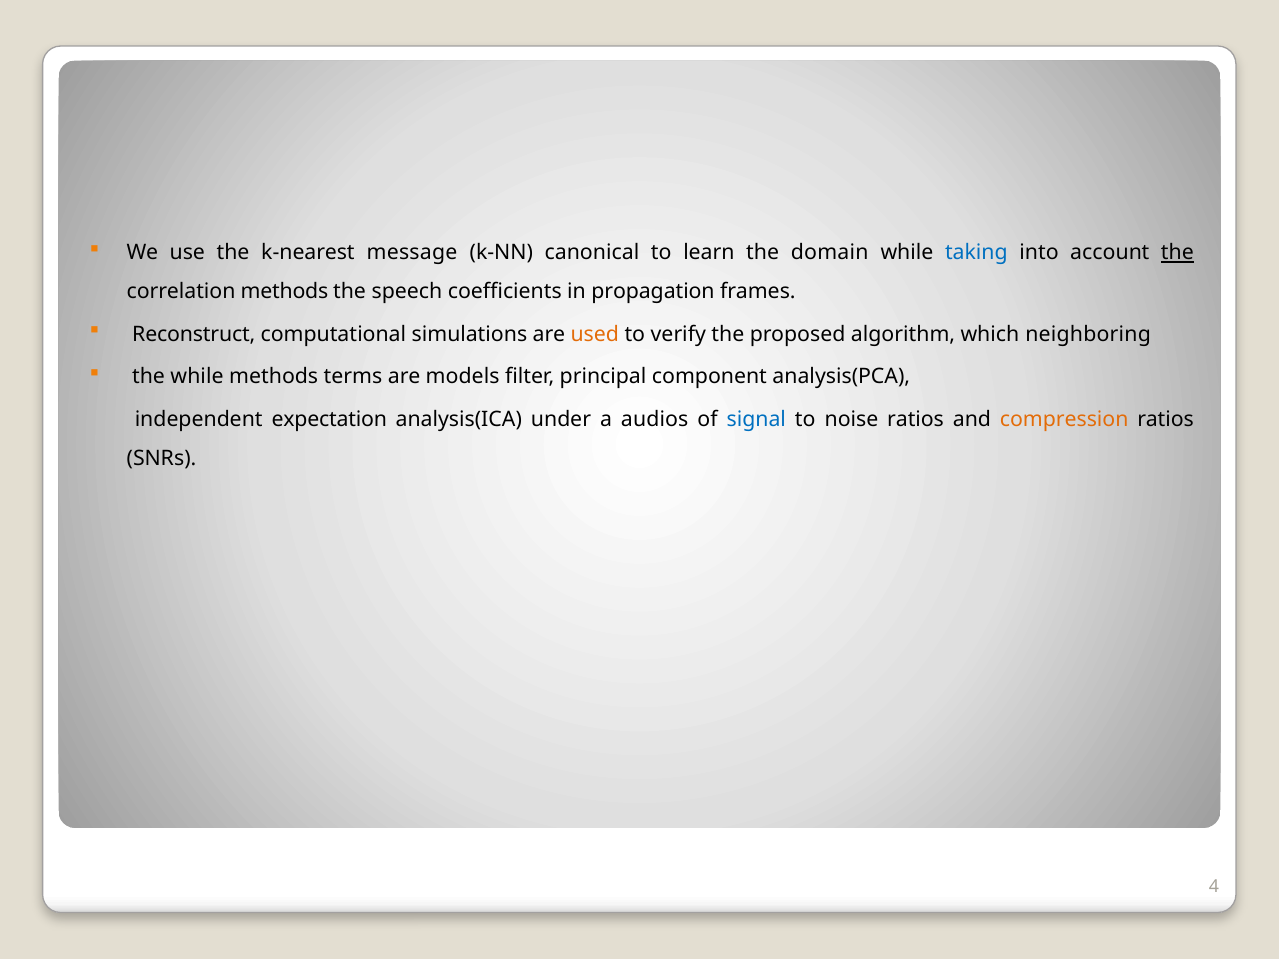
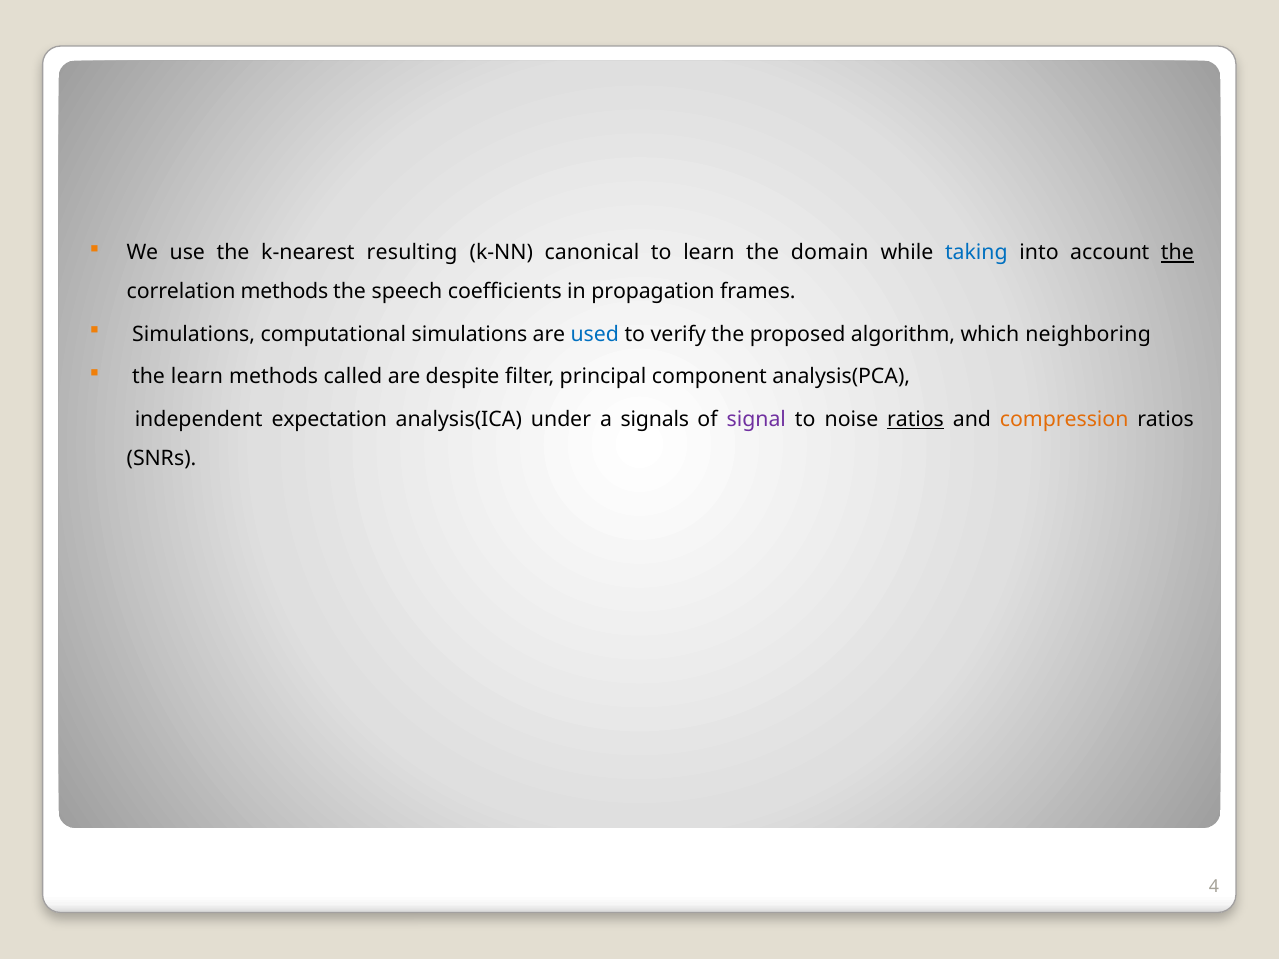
message: message -> resulting (412, 253)
Reconstruct: Reconstruct -> Simulations (194, 334)
used colour: orange -> blue (595, 334)
the while: while -> learn (197, 377)
terms: terms -> called (353, 377)
models: models -> despite (463, 377)
audios: audios -> signals (655, 420)
signal colour: blue -> purple (756, 420)
ratios underline: none -> present (916, 420)
